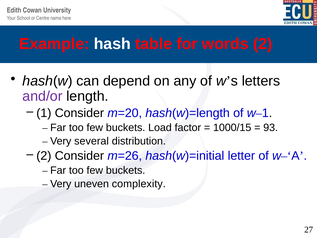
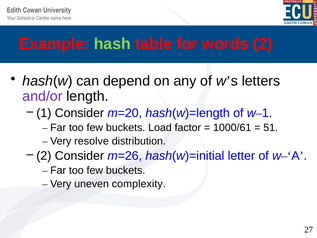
hash colour: white -> light green (112, 44)
1000/15: 1000/15 -> 1000/61 (232, 127)
93: 93 -> 51 (271, 127)
several: several -> resolve (92, 141)
